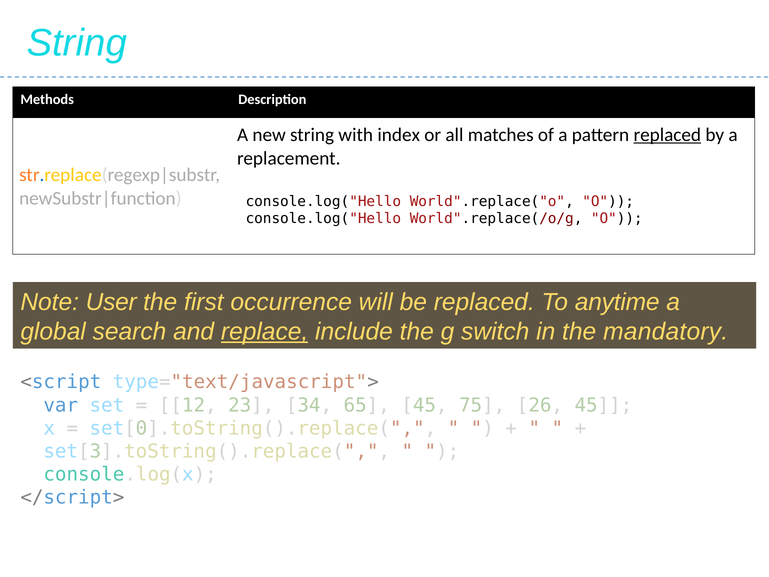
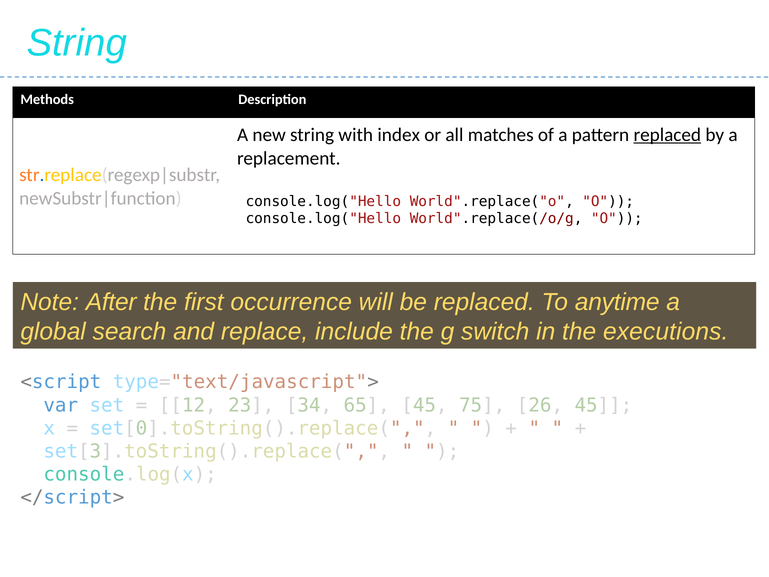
User: User -> After (111, 302)
replace underline: present -> none (265, 332)
mandatory: mandatory -> executions (666, 332)
